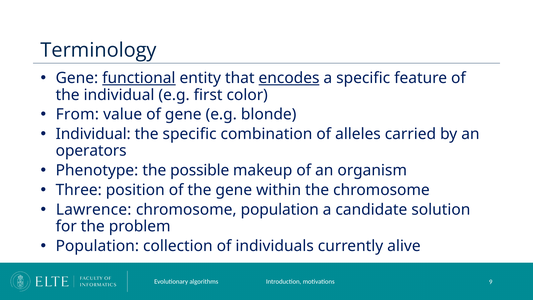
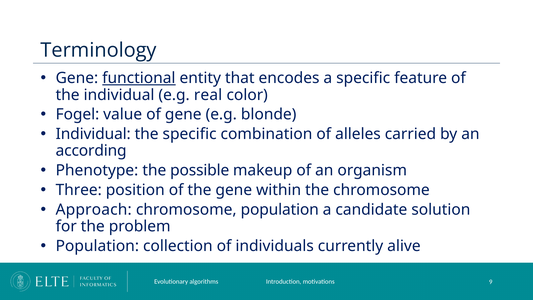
encodes underline: present -> none (289, 78)
first: first -> real (208, 95)
From: From -> Fogel (77, 114)
operators: operators -> according (91, 151)
Lawrence: Lawrence -> Approach (94, 209)
